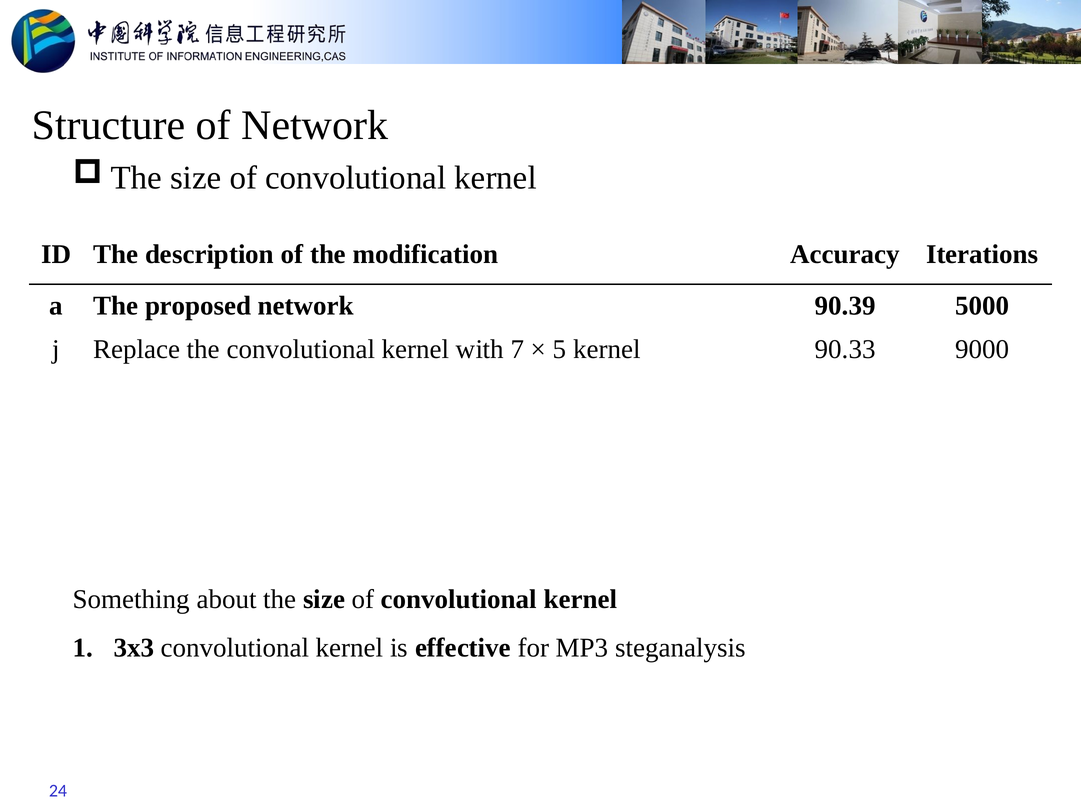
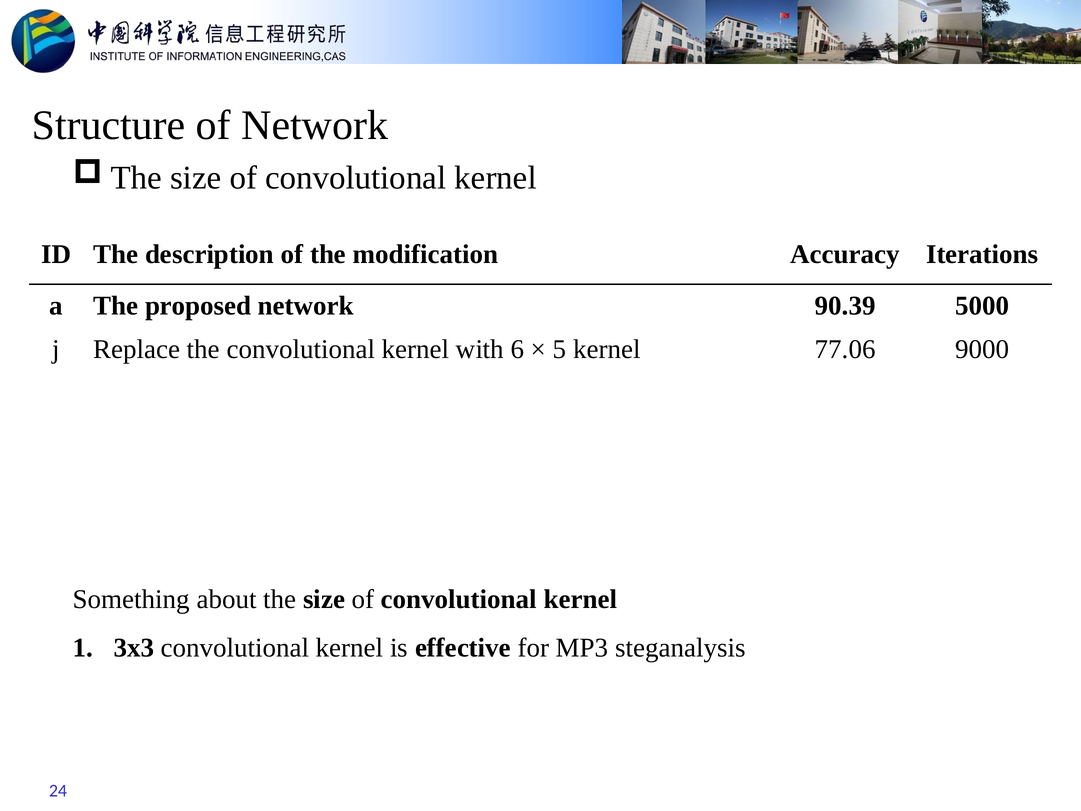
7: 7 -> 6 (518, 349)
90.33: 90.33 -> 77.06 (845, 349)
